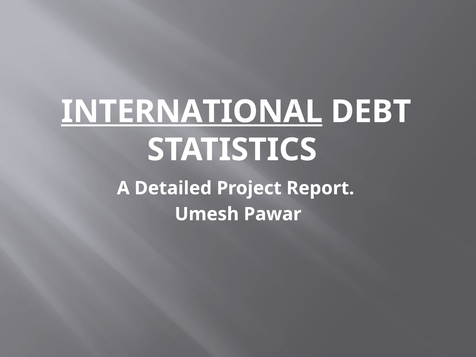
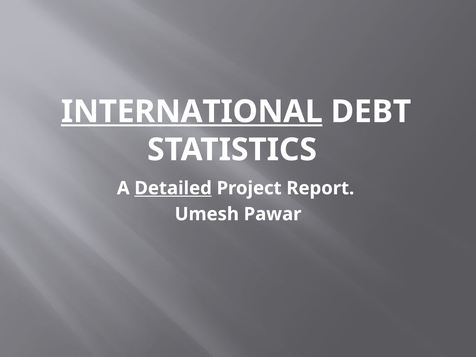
Detailed underline: none -> present (173, 188)
